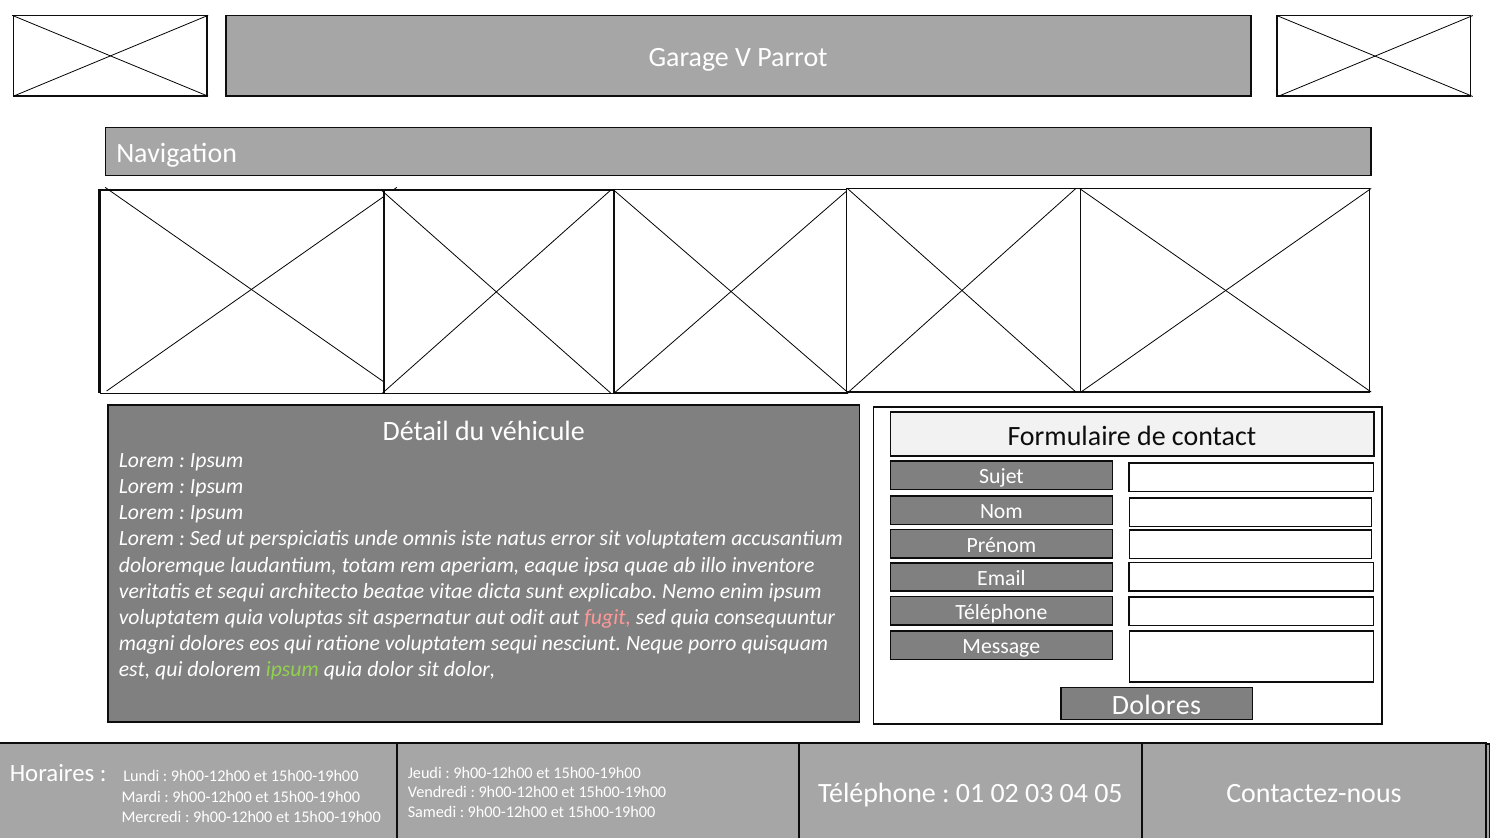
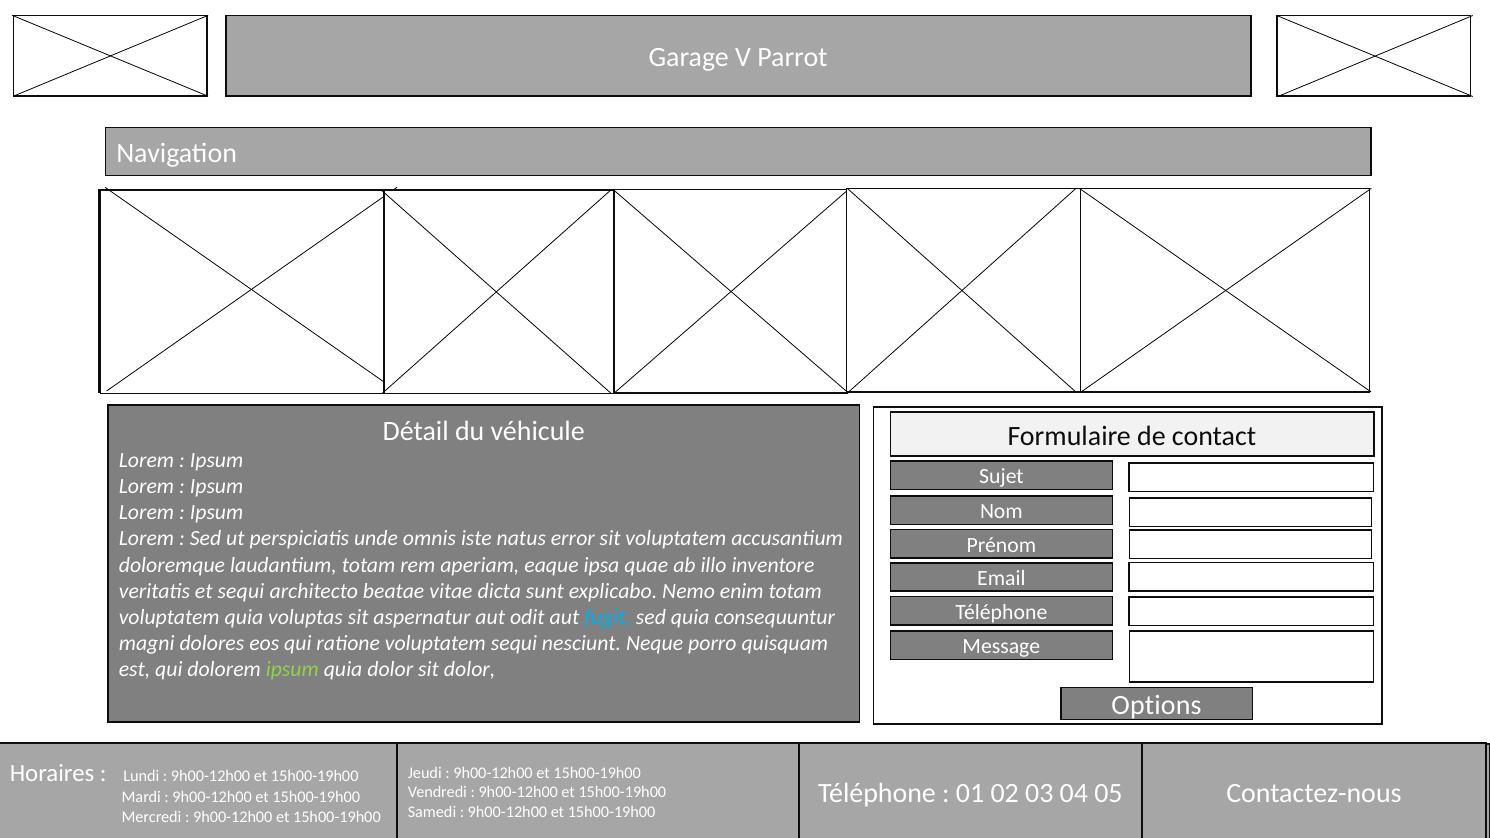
enim ipsum: ipsum -> totam (795, 591)
fugit colour: pink -> light blue (608, 617)
Dolores: Dolores -> Options (1156, 706)
